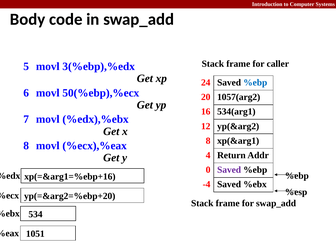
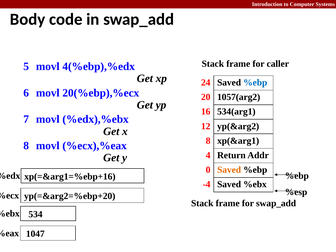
3(%ebp),%edx: 3(%ebp),%edx -> 4(%ebp),%edx (99, 66)
50(%ebp),%ecx: 50(%ebp),%ecx -> 20(%ebp),%ecx (101, 93)
Saved colour: purple -> orange (229, 170)
1051: 1051 -> 1047 (35, 234)
